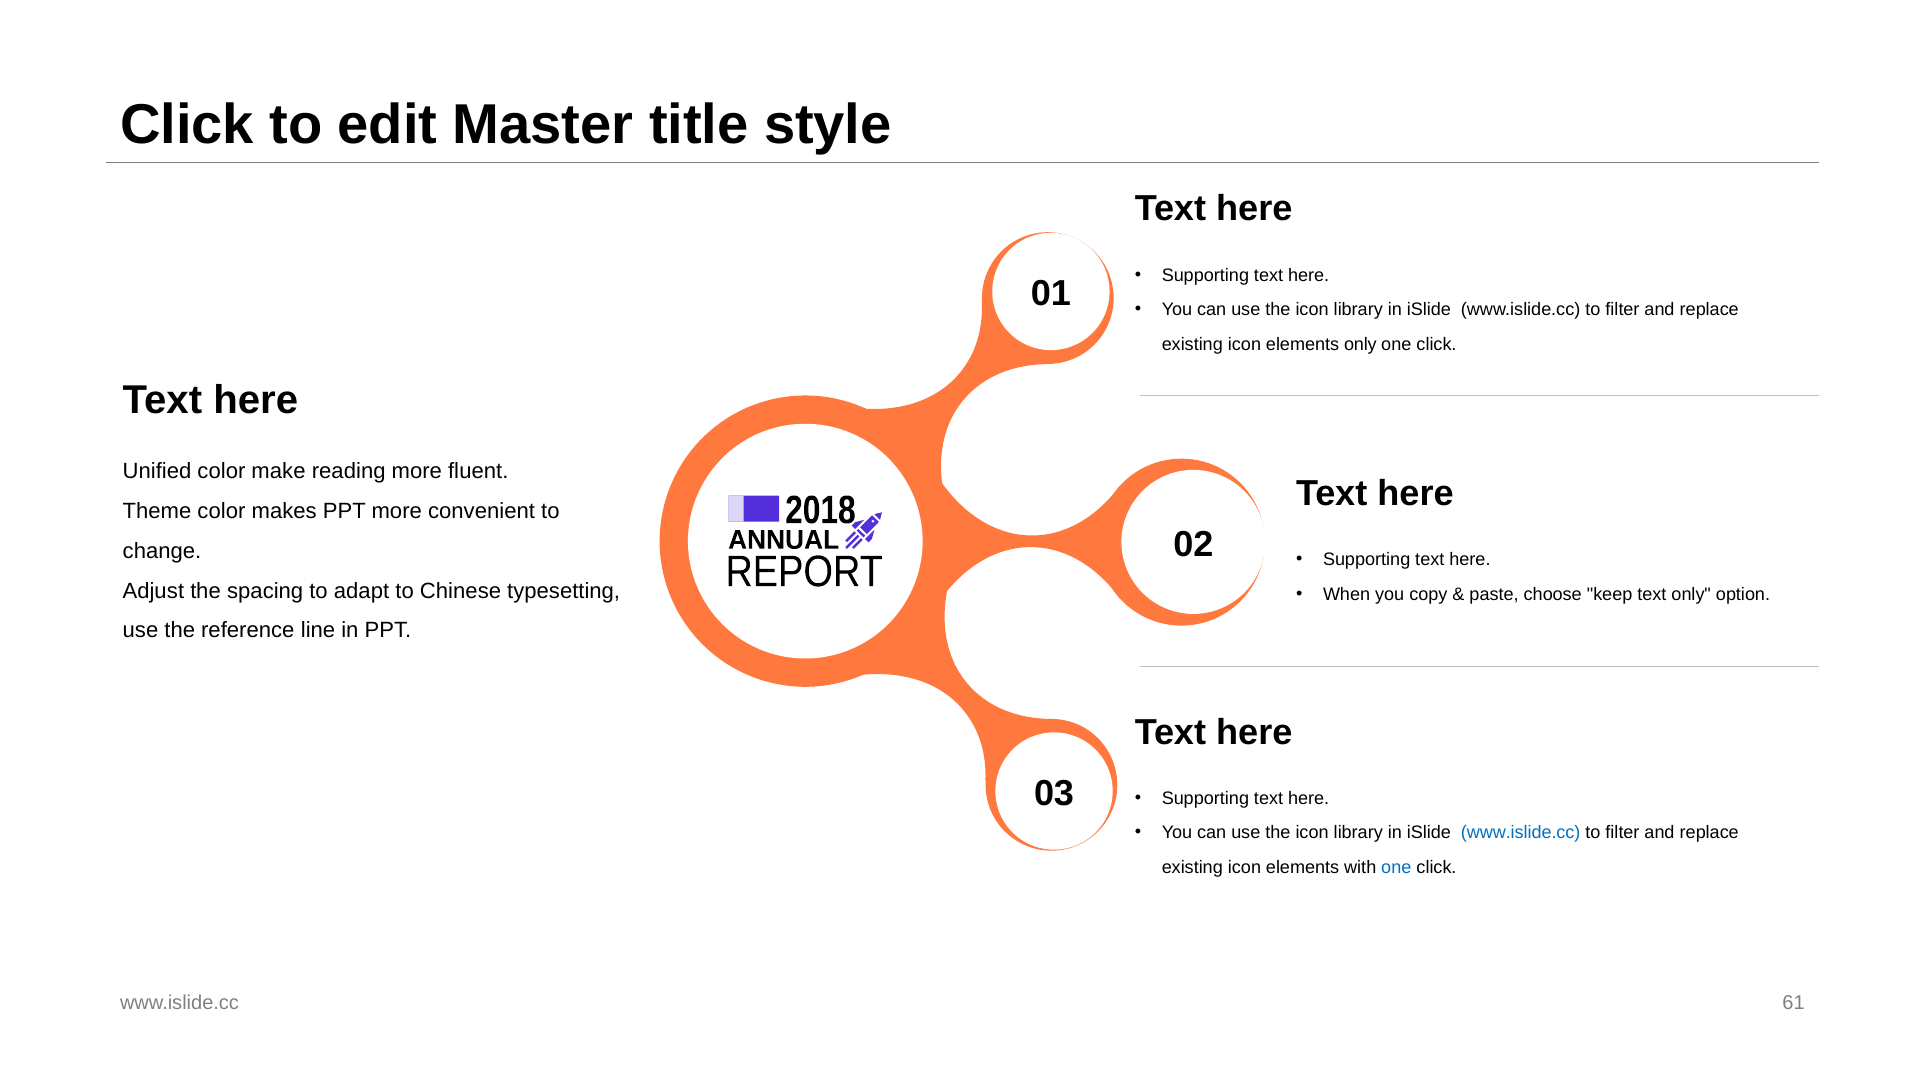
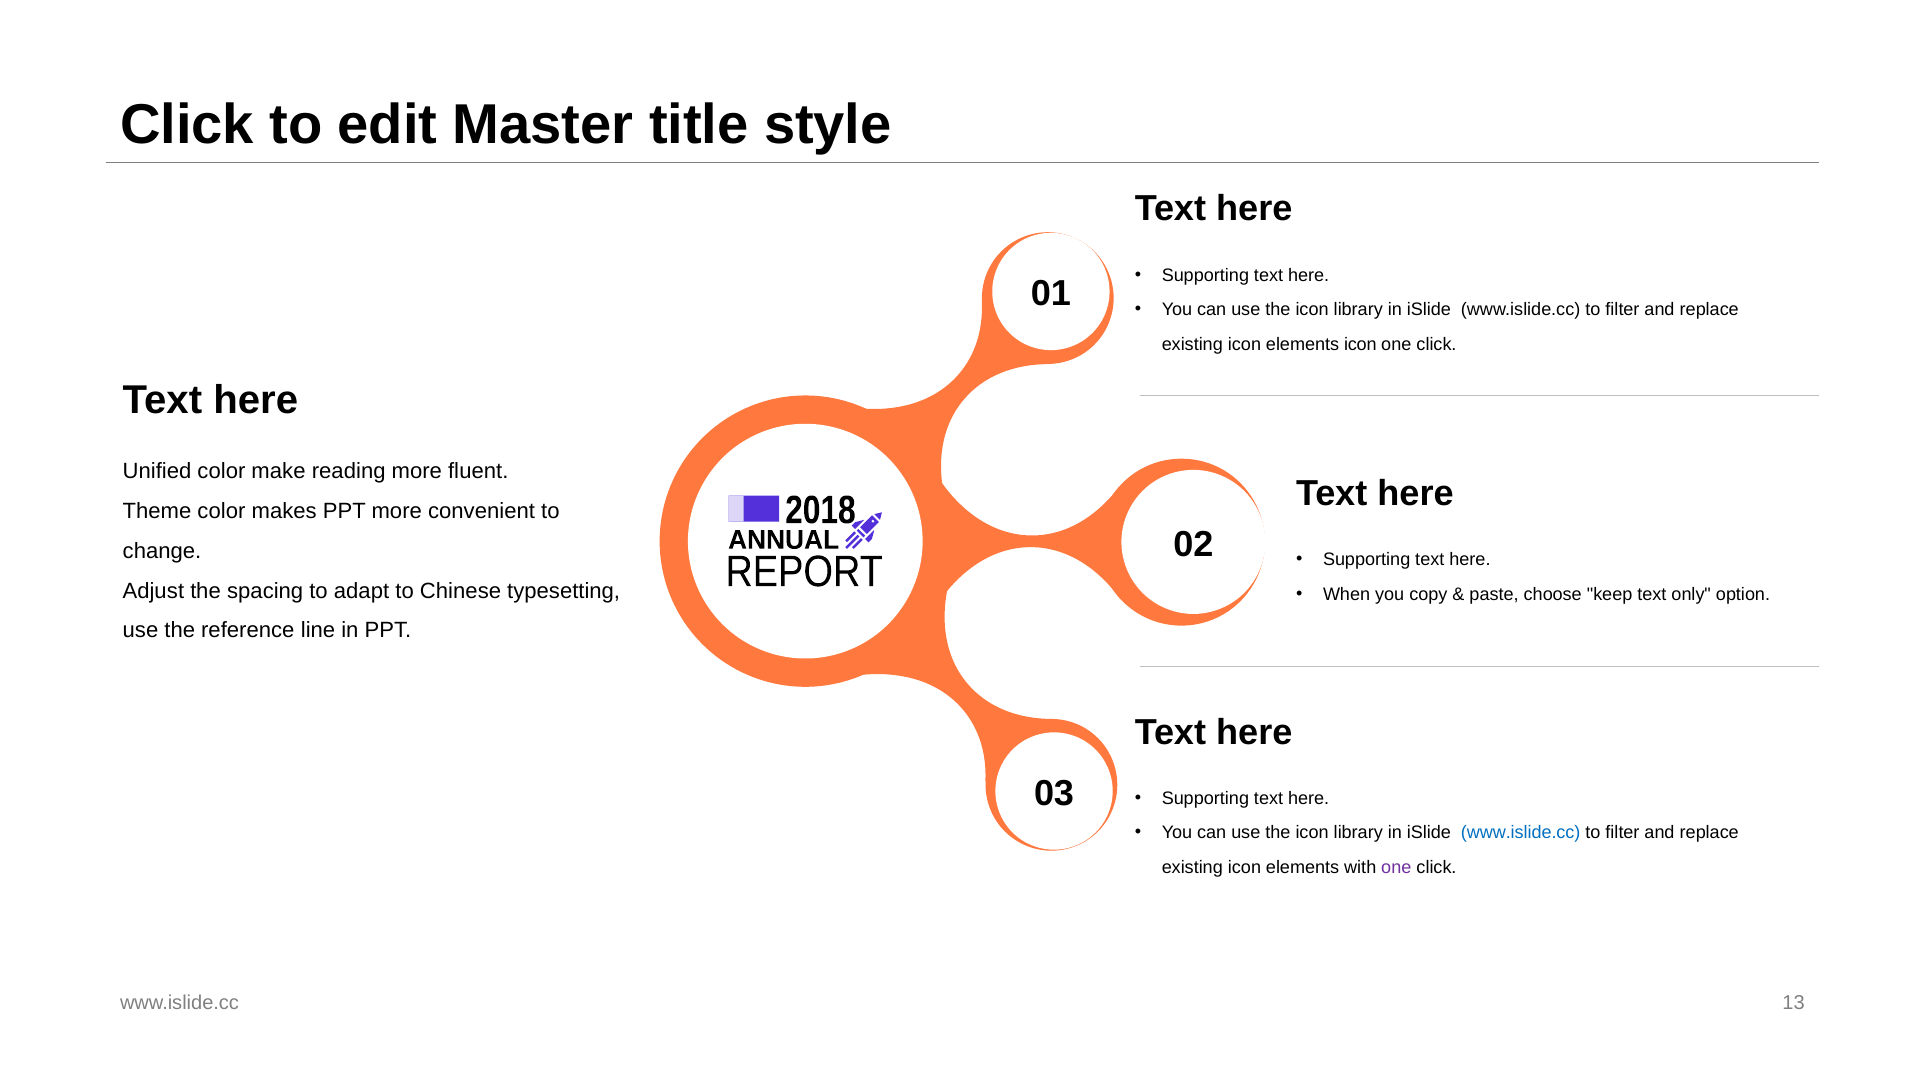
elements only: only -> icon (1360, 345)
one colour: blue -> purple (1396, 868)
61: 61 -> 13 (1794, 1003)
